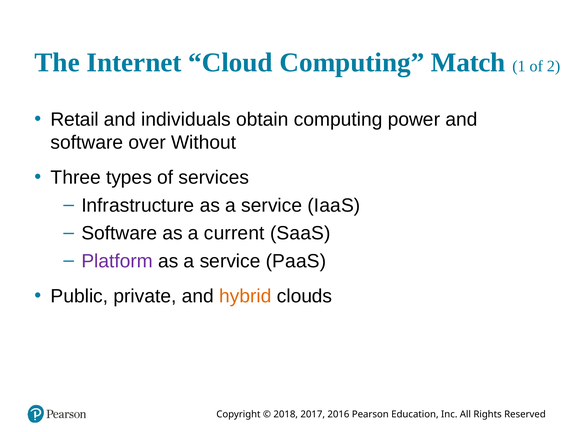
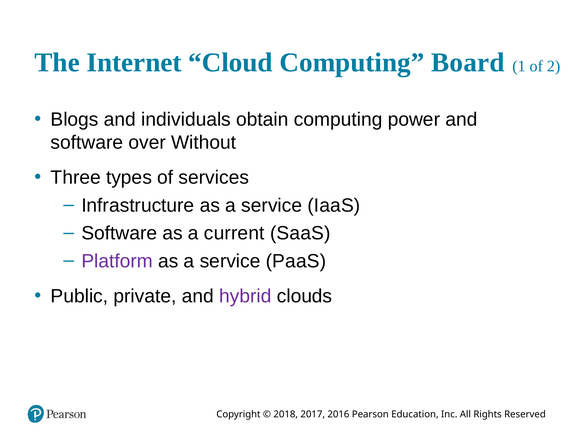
Match: Match -> Board (468, 62)
Retail: Retail -> Blogs (75, 119)
hybrid colour: orange -> purple (245, 296)
